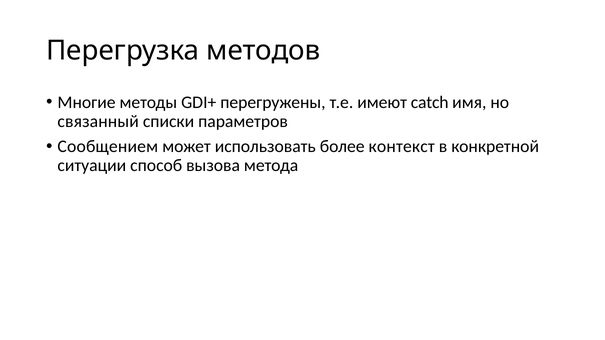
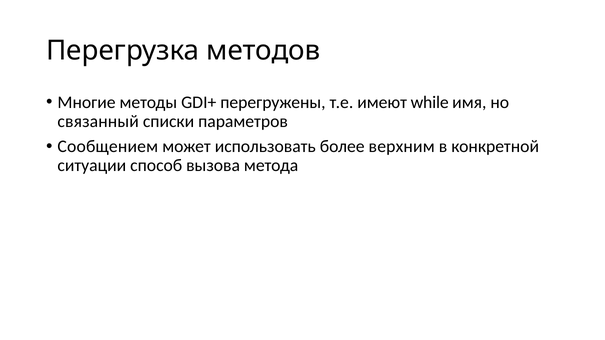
catch: catch -> while (430, 102)
контекст: контекст -> верхним (402, 147)
